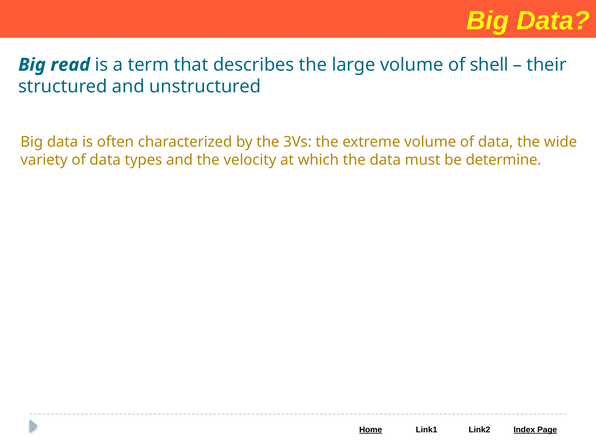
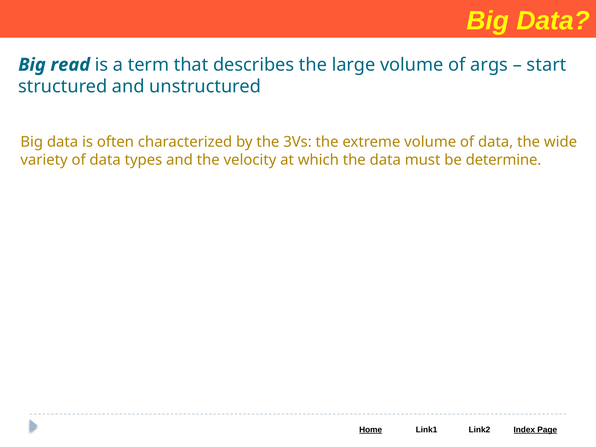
shell: shell -> args (489, 65)
their: their -> start (547, 65)
